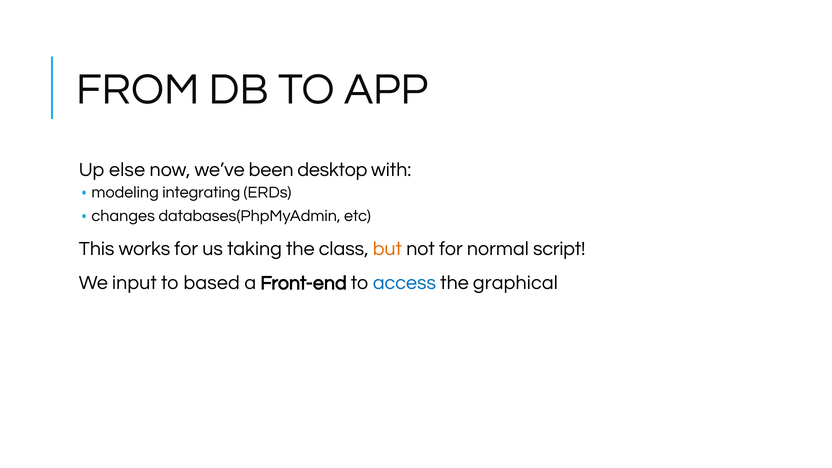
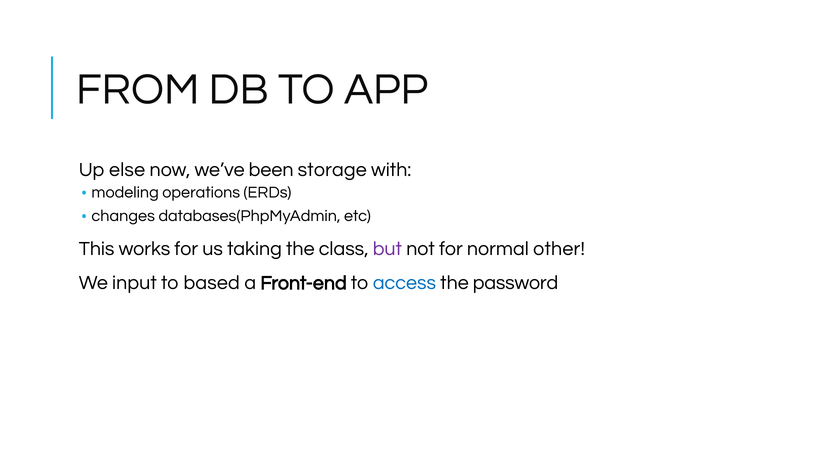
desktop: desktop -> storage (332, 170)
integrating: integrating -> operations (201, 192)
but colour: orange -> purple (387, 249)
script: script -> other (559, 249)
graphical: graphical -> password (516, 283)
